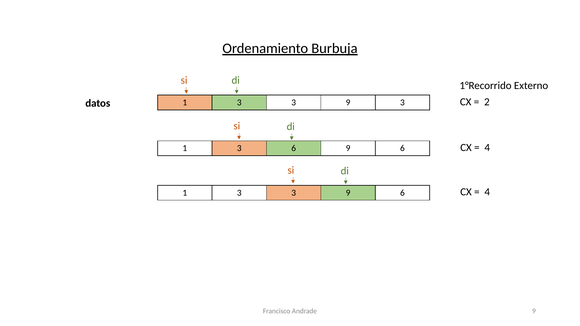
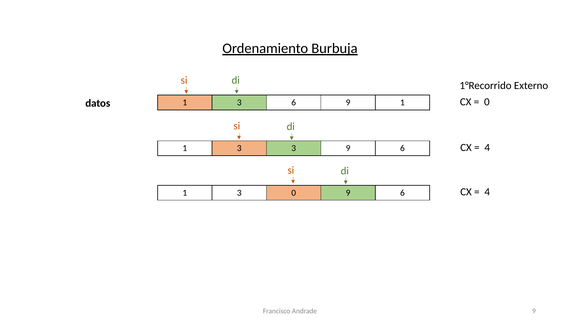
2: 2 -> 0 (487, 102)
3: 3 -> 6 (294, 103)
3: 3 -> 1 (402, 103)
3 6: 6 -> 3 (294, 148)
3: 3 -> 0 (294, 193)
